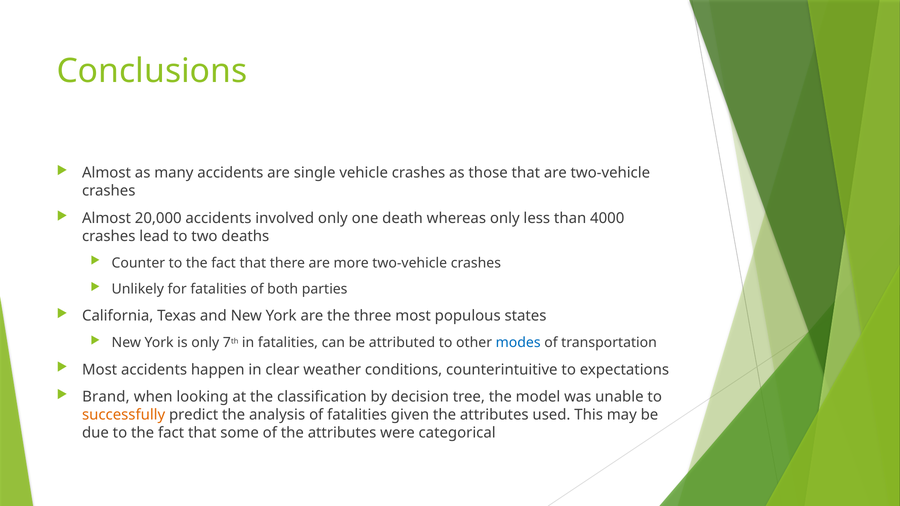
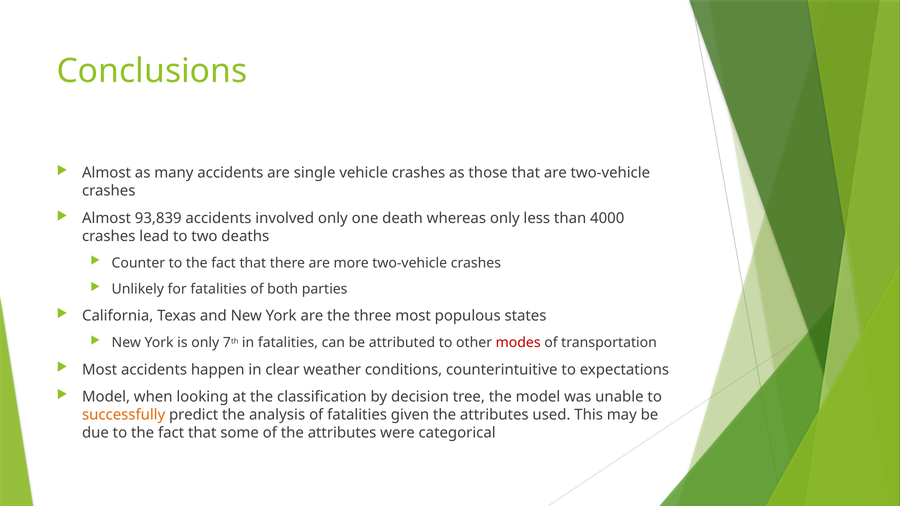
20,000: 20,000 -> 93,839 (158, 218)
modes colour: blue -> red (518, 343)
Brand: Brand -> Model (106, 397)
